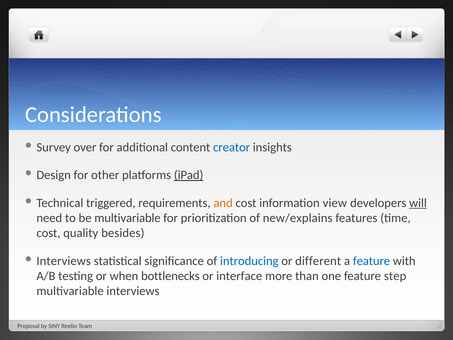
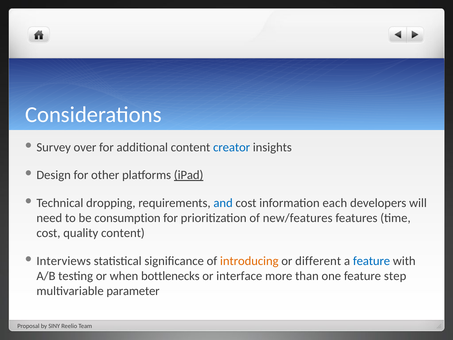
triggered: triggered -> dropping (111, 203)
and colour: orange -> blue (223, 203)
view: view -> each (335, 203)
will underline: present -> none (418, 203)
be multivariable: multivariable -> consumption (127, 218)
new/explains: new/explains -> new/features (298, 218)
quality besides: besides -> content (123, 233)
introducing colour: blue -> orange (249, 261)
multivariable interviews: interviews -> parameter (133, 291)
